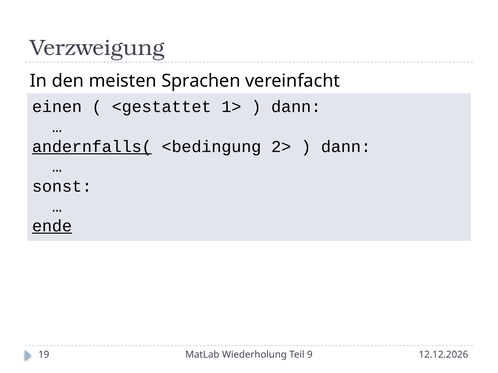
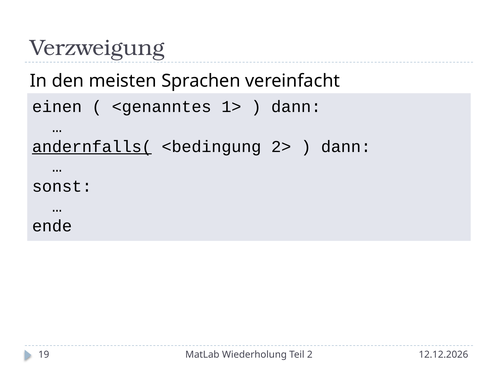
<gestattet: <gestattet -> <genanntes (162, 107)
ende underline: present -> none (52, 226)
9: 9 -> 2 (310, 355)
